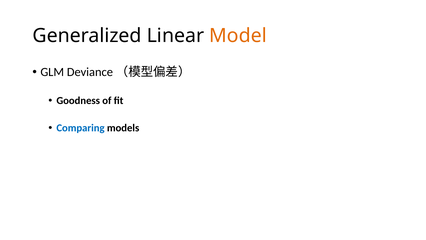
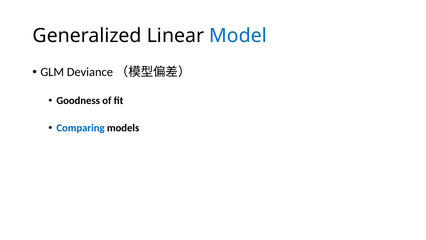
Model colour: orange -> blue (238, 36)
